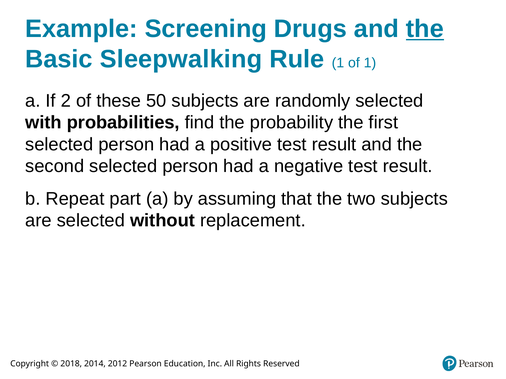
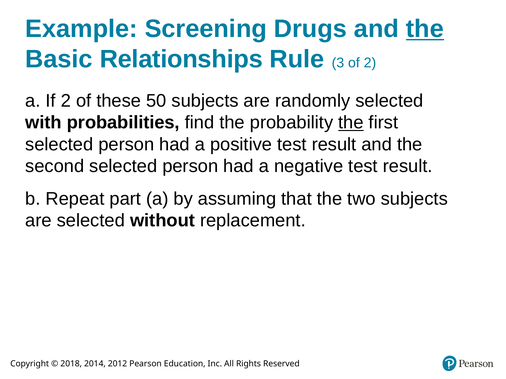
Sleepwalking: Sleepwalking -> Relationships (181, 59)
Rule 1: 1 -> 3 (338, 63)
of 1: 1 -> 2 (370, 63)
the underline: none -> present (351, 123)
